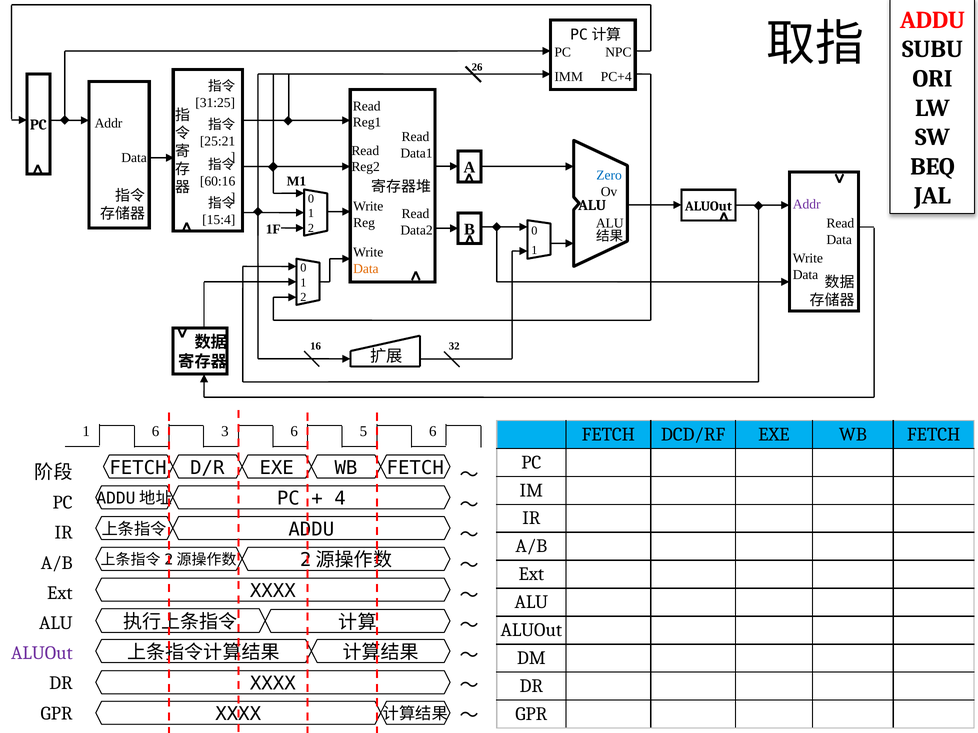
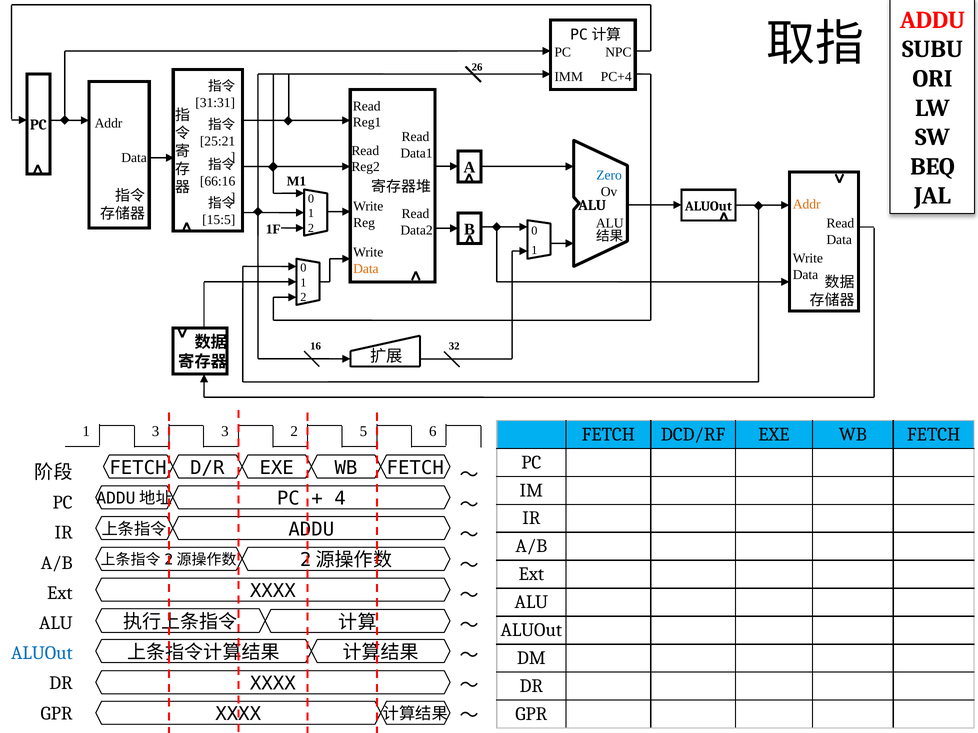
31:25: 31:25 -> 31:31 (215, 103)
60:16: 60:16 -> 66:16 (218, 181)
Addr colour: purple -> orange (807, 205)
15:4: 15:4 -> 15:5 (219, 220)
1 6: 6 -> 3 (156, 432)
3 6: 6 -> 2 (294, 432)
ALUOut colour: purple -> blue (42, 654)
